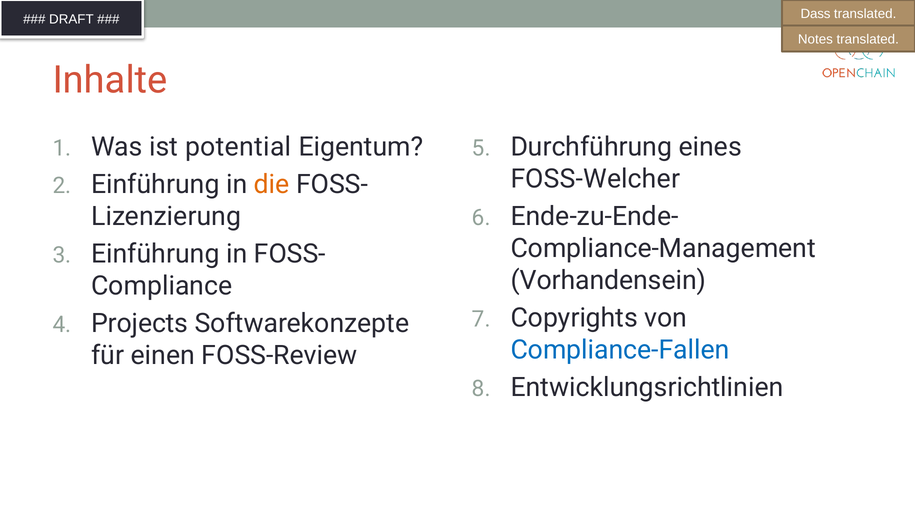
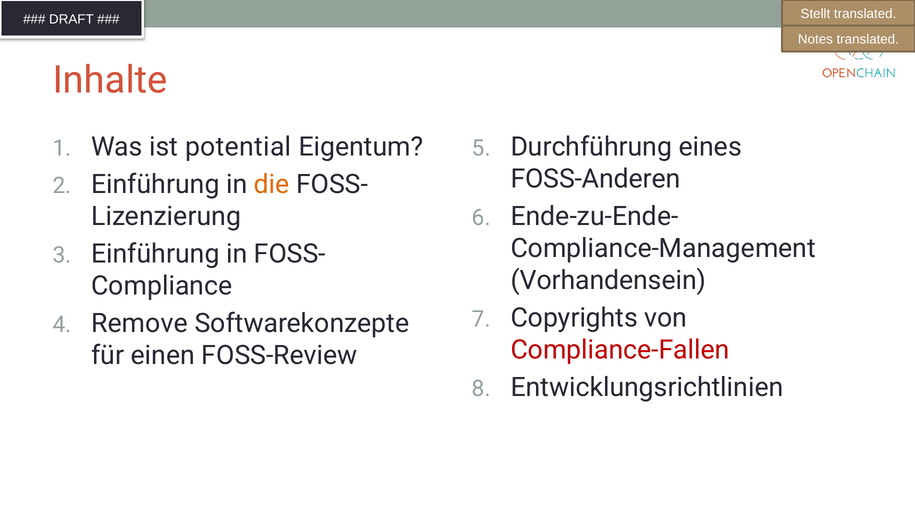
Dass: Dass -> Stellt (815, 14)
FOSS-Welcher: FOSS-Welcher -> FOSS-Anderen (595, 179)
Projects: Projects -> Remove (140, 323)
Compliance-Fallen colour: blue -> red (620, 350)
